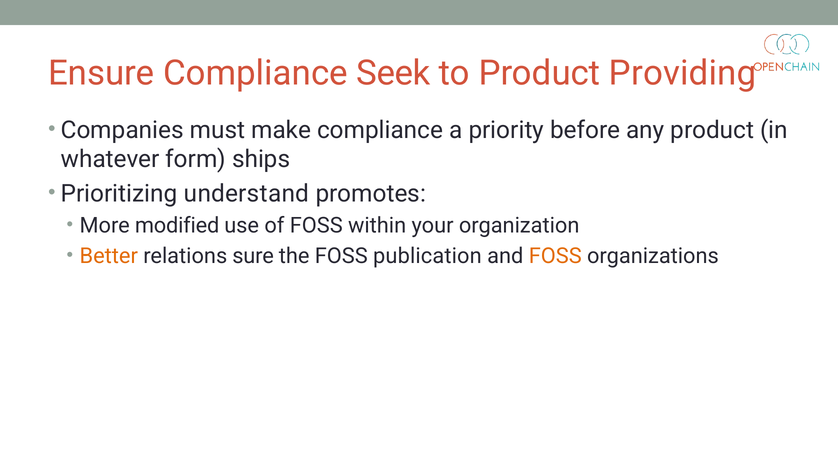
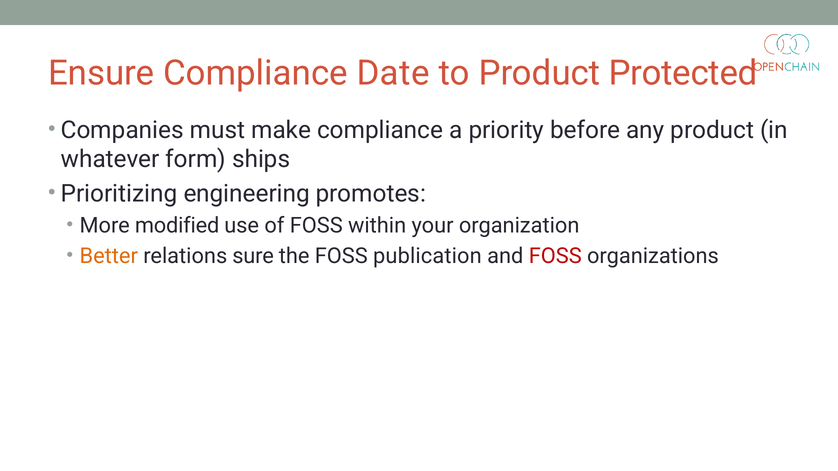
Seek: Seek -> Date (393, 73)
Providing: Providing -> Protected (683, 73)
understand: understand -> engineering (247, 194)
FOSS colour: orange -> red (555, 256)
